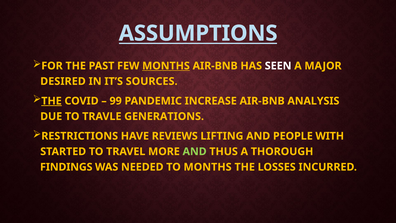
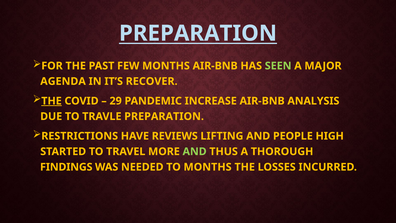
ASSUMPTIONS: ASSUMPTIONS -> PREPARATION (198, 33)
MONTHS underline: present -> none (166, 66)
SEEN colour: white -> light green (278, 66)
DESIRED: DESIRED -> AGENDA (63, 81)
SOURCES: SOURCES -> RECOVER (152, 81)
99: 99 -> 29 (116, 101)
TRAVLE GENERATIONS: GENERATIONS -> PREPARATION (164, 116)
WITH: WITH -> HIGH (330, 136)
